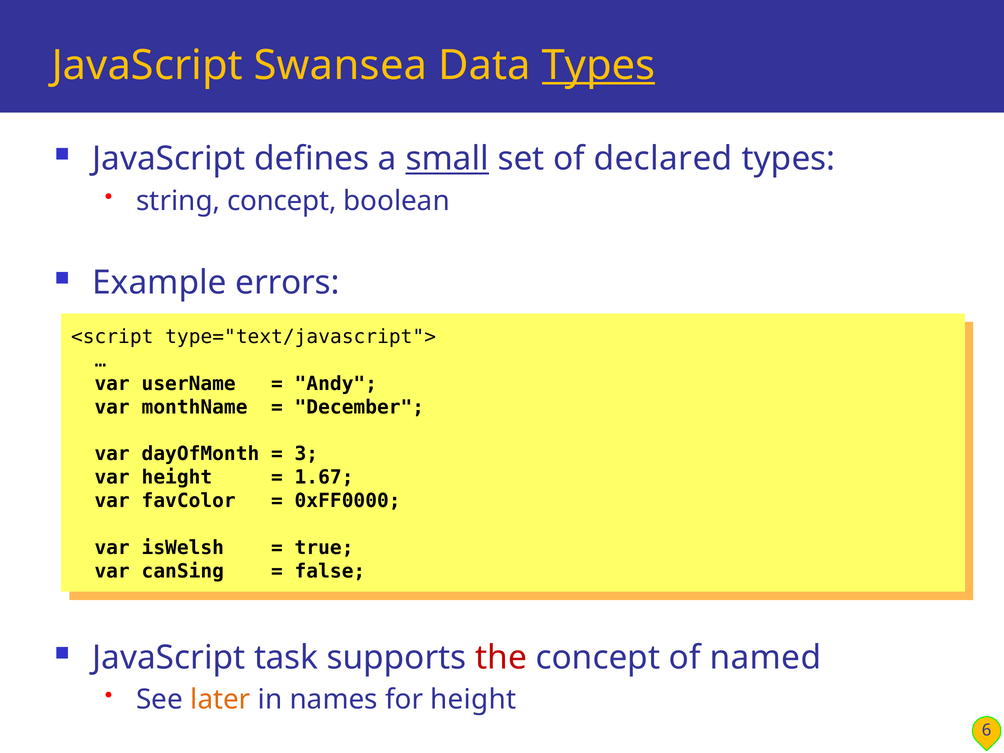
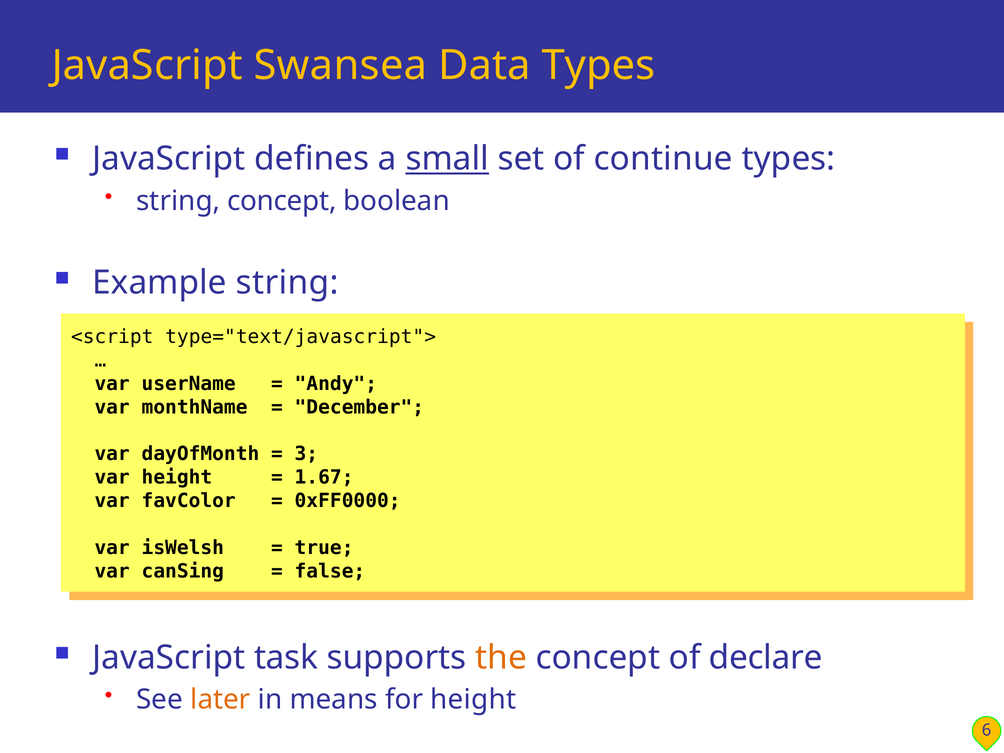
Types underline: present -> none (598, 65)
declared: declared -> continue (663, 159)
Example errors: errors -> string (287, 283)
the colour: red -> orange (501, 658)
named: named -> declare (766, 658)
names: names -> means (334, 700)
